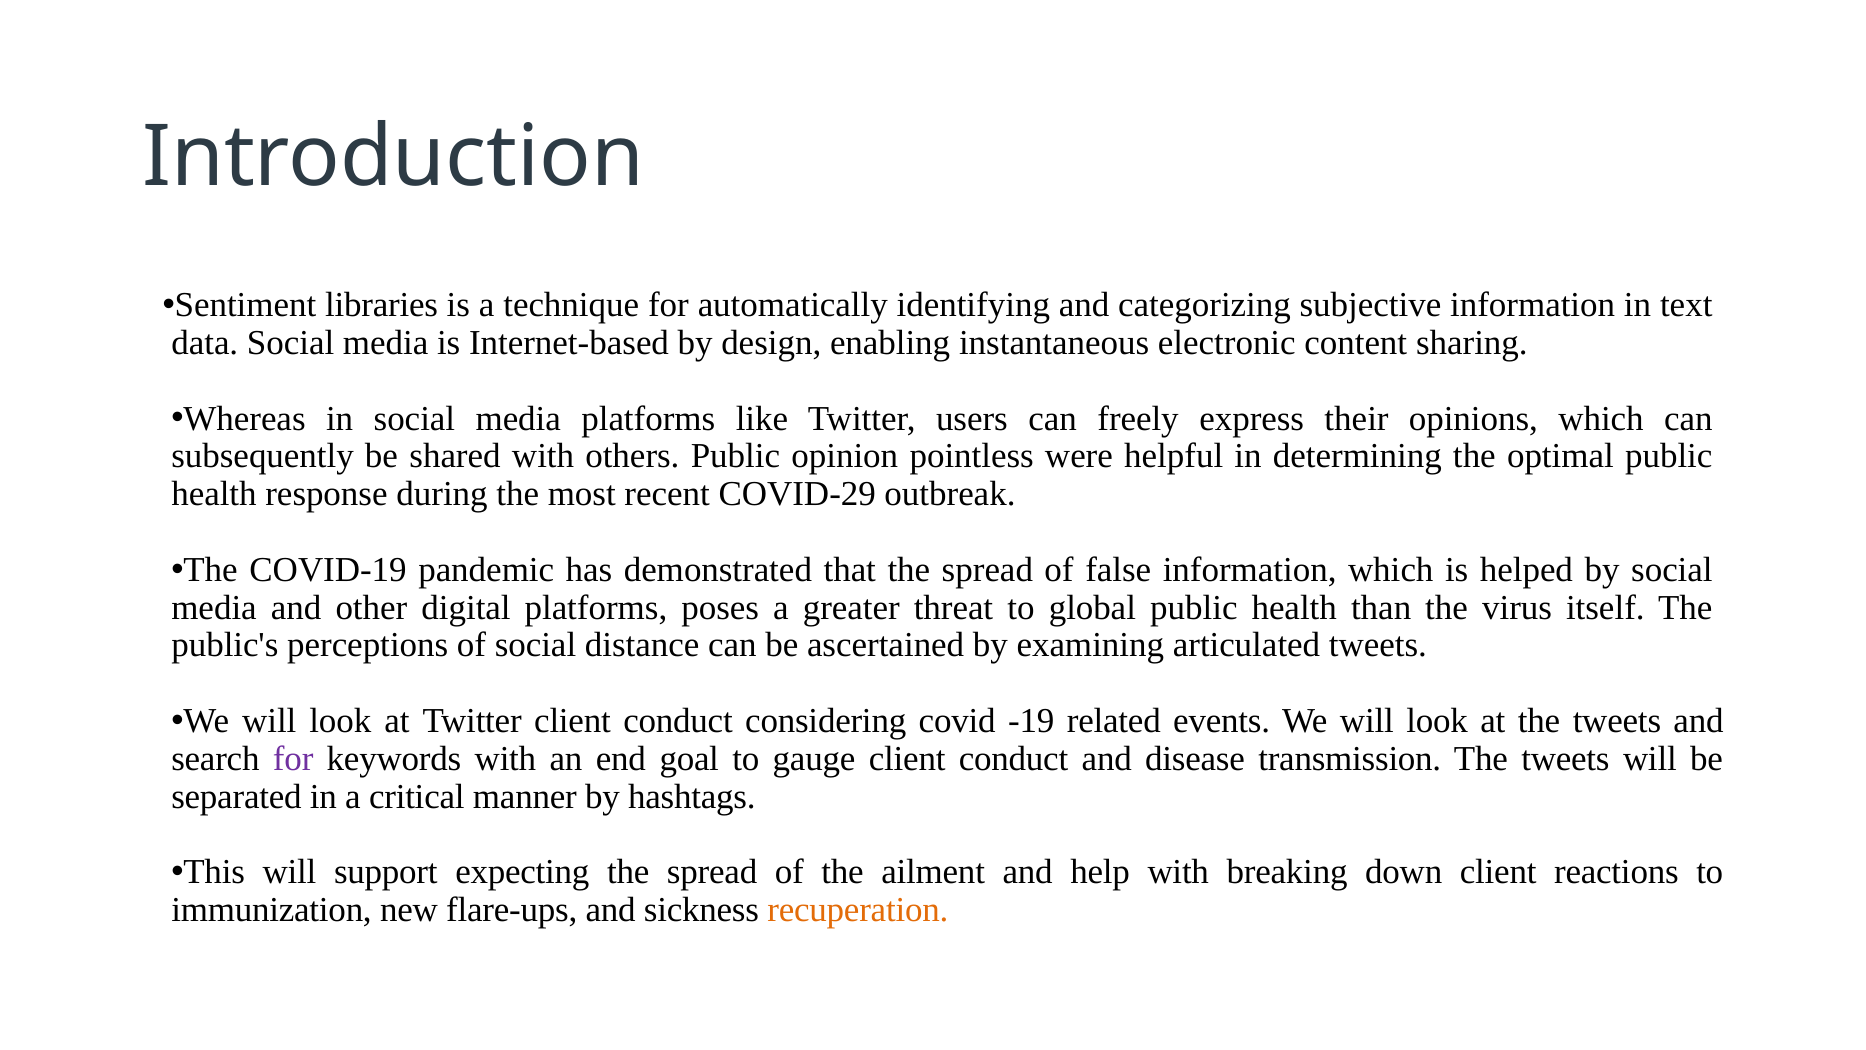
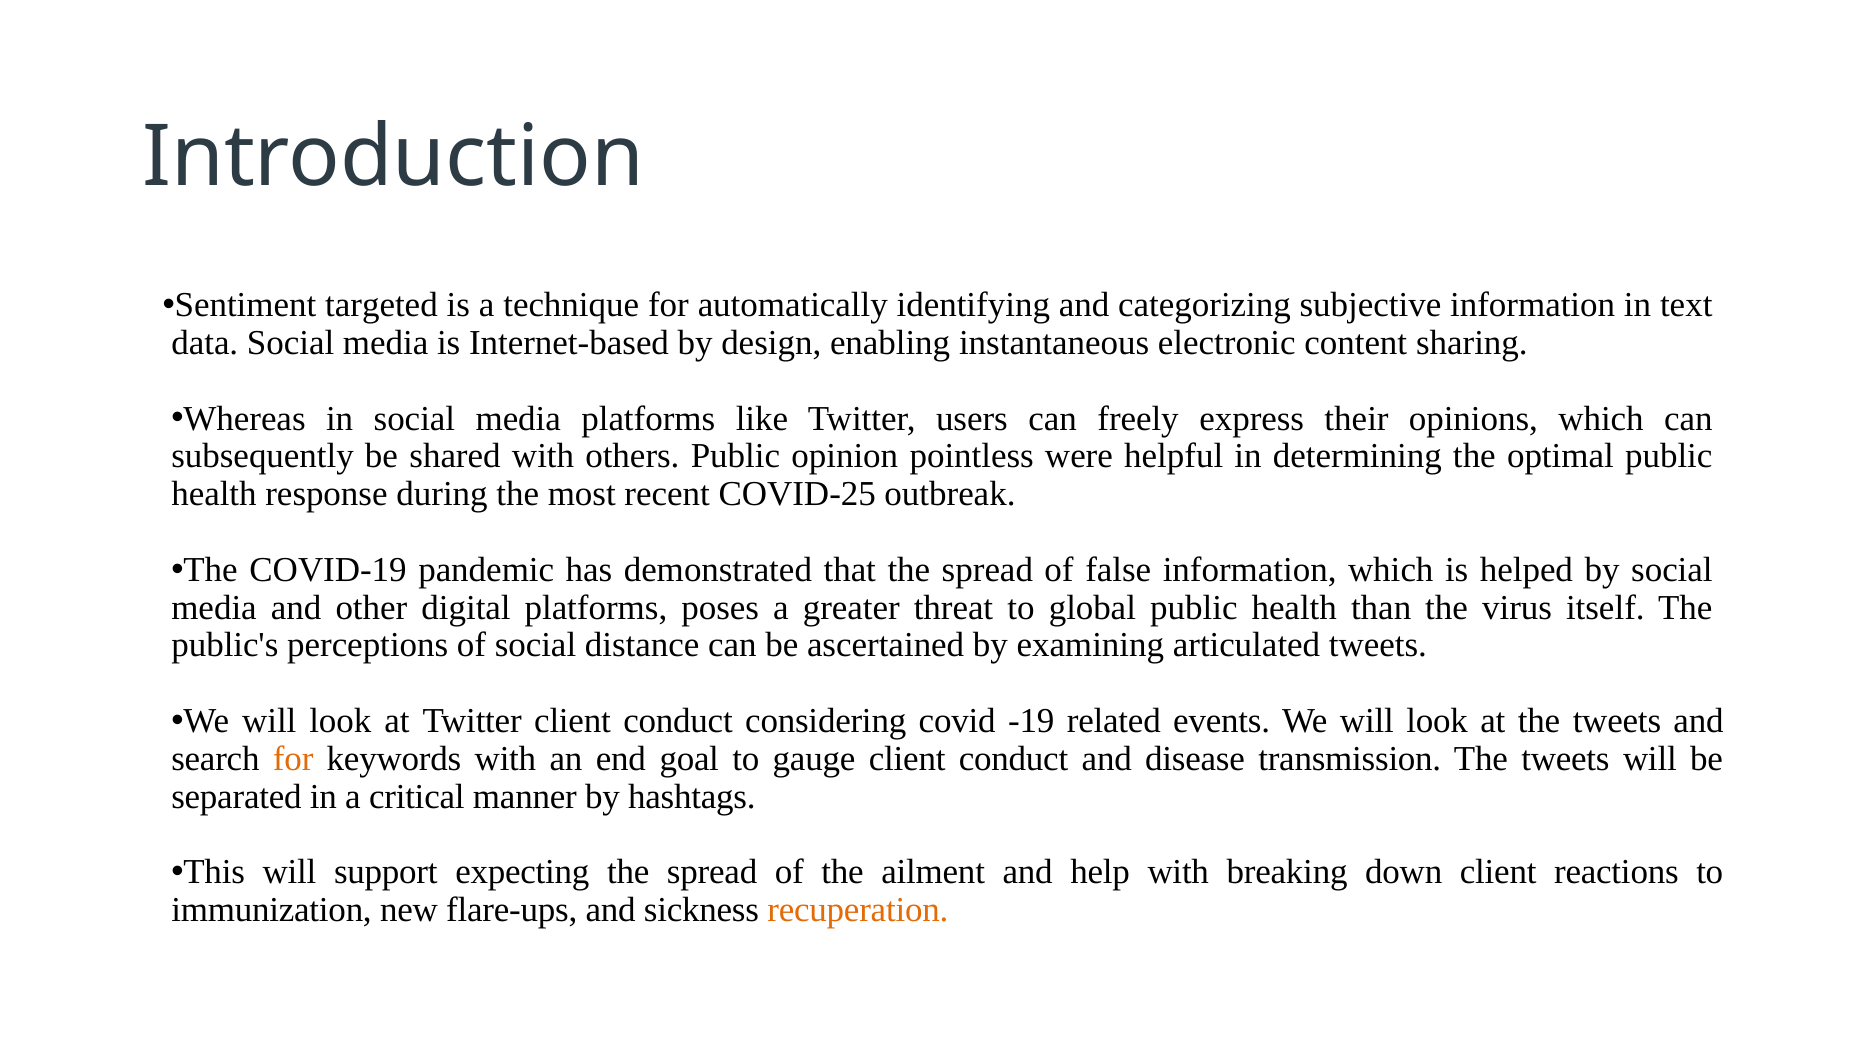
libraries: libraries -> targeted (381, 305)
COVID-29: COVID-29 -> COVID-25 (797, 494)
for colour: purple -> orange (293, 759)
